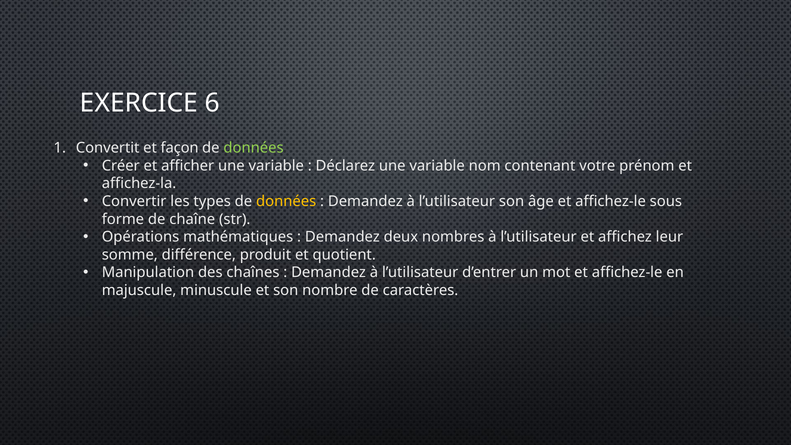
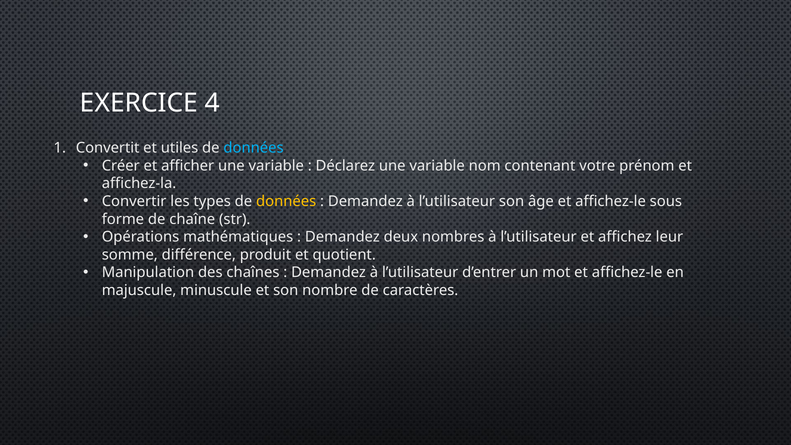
6: 6 -> 4 (212, 103)
façon: façon -> utiles (180, 148)
données colour: light green -> light blue (254, 148)
